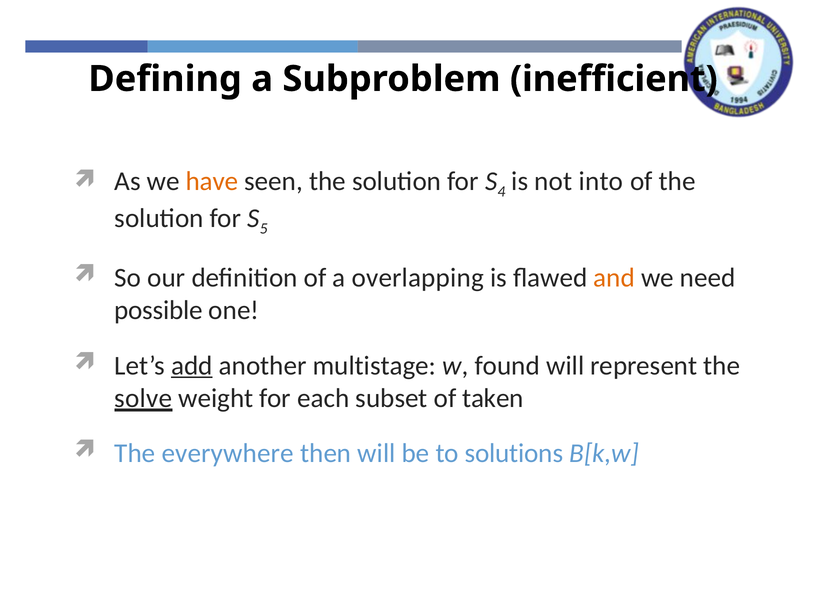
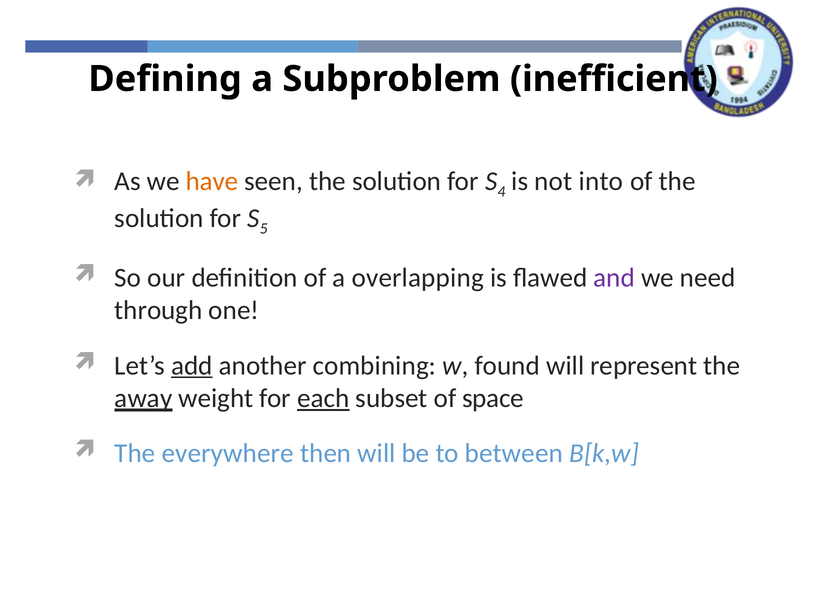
and colour: orange -> purple (614, 278)
possible: possible -> through (158, 311)
multistage: multistage -> combining (374, 366)
solve: solve -> away (143, 398)
each underline: none -> present (323, 398)
taken: taken -> space (493, 398)
solutions: solutions -> between (514, 454)
